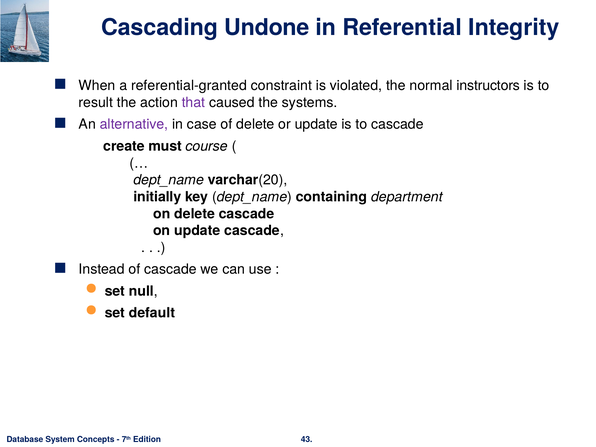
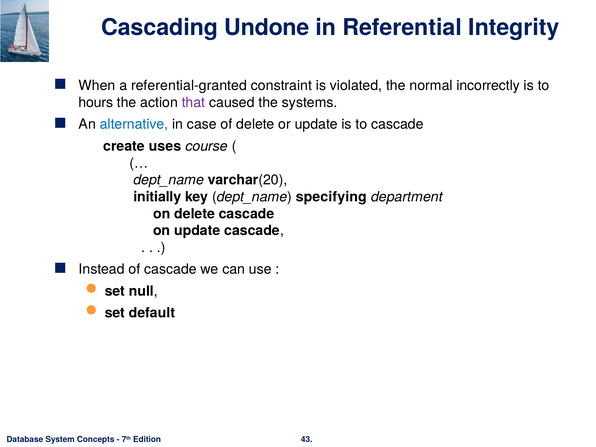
instructors: instructors -> incorrectly (488, 86)
result: result -> hours (96, 103)
alternative colour: purple -> blue (134, 124)
must: must -> uses (165, 146)
containing: containing -> specifying (331, 197)
